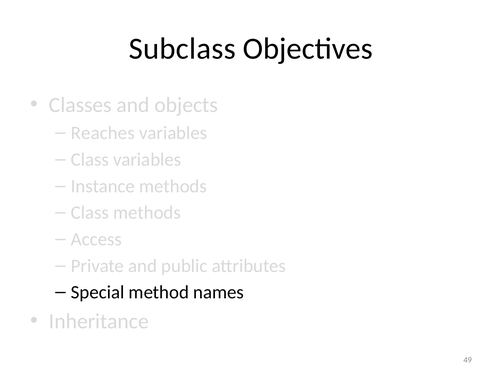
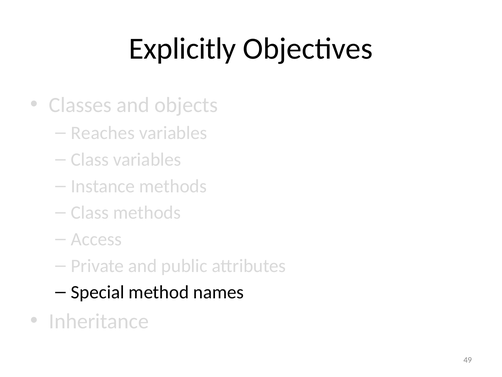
Subclass: Subclass -> Explicitly (183, 49)
